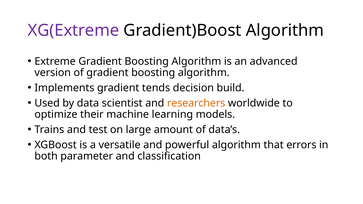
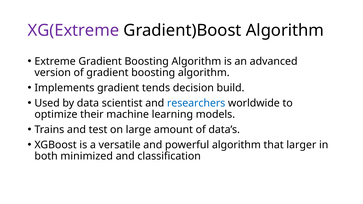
researchers colour: orange -> blue (196, 103)
errors: errors -> larger (301, 145)
parameter: parameter -> minimized (87, 156)
